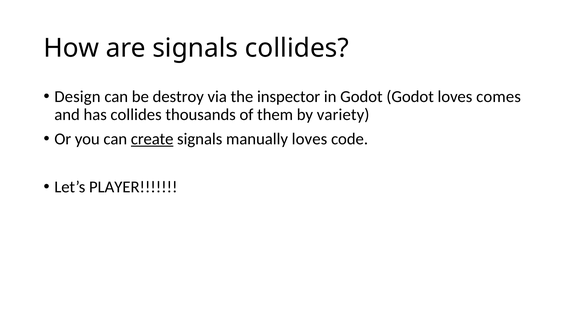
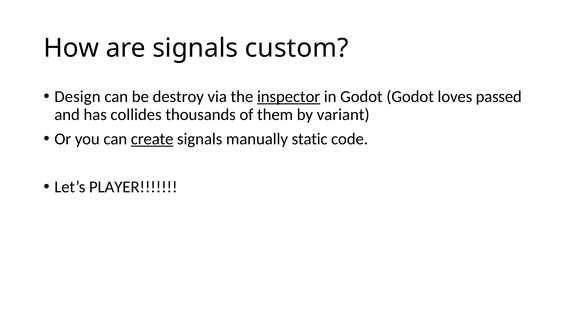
signals collides: collides -> custom (297, 48)
inspector underline: none -> present (289, 97)
comes: comes -> passed (499, 97)
variety: variety -> variant (343, 115)
manually loves: loves -> static (310, 139)
